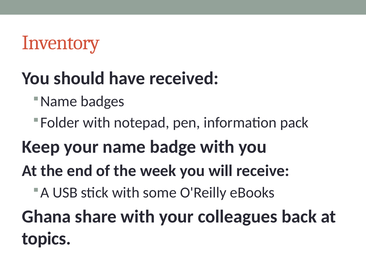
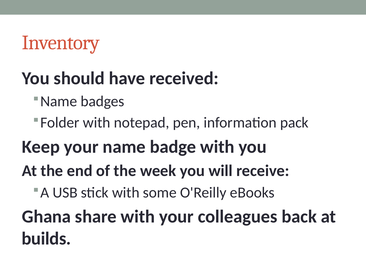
topics: topics -> builds (46, 238)
